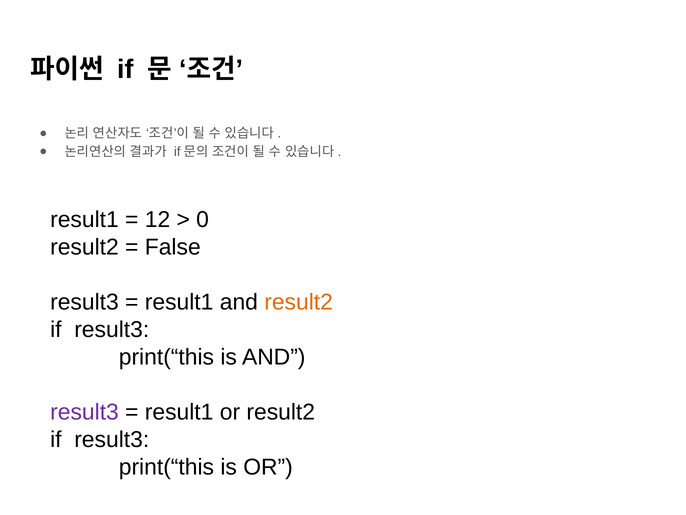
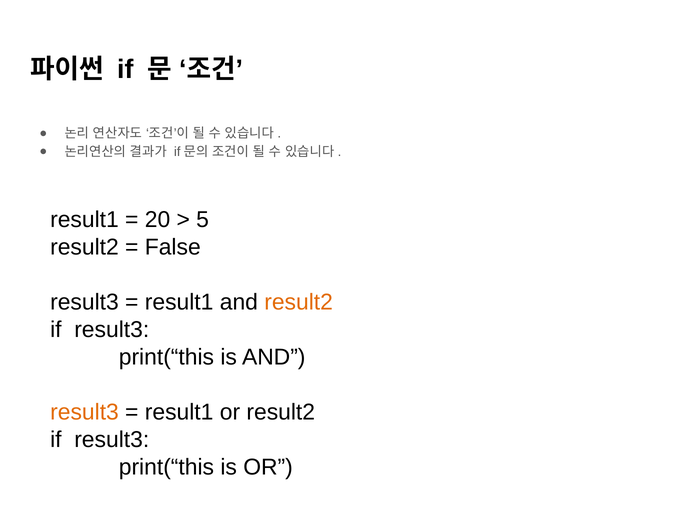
12: 12 -> 20 (158, 220)
0: 0 -> 5 (203, 220)
result3 colour: purple -> orange (85, 412)
